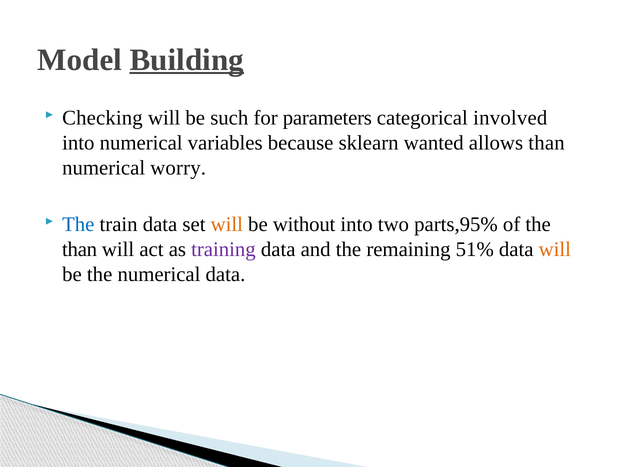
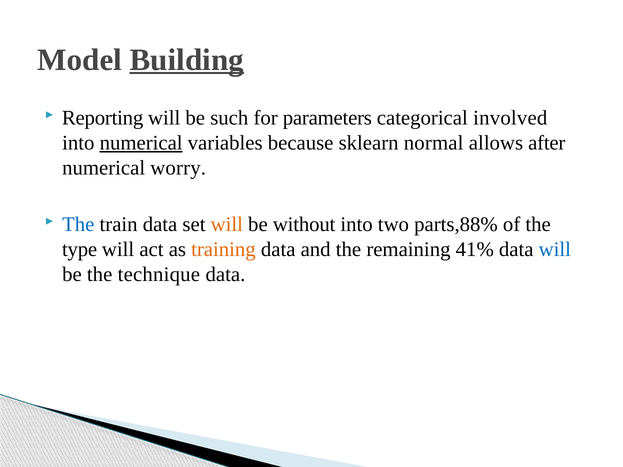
Checking: Checking -> Reporting (103, 118)
numerical underline: none -> present (141, 143)
wanted: wanted -> normal (434, 143)
allows than: than -> after (547, 143)
parts,95%: parts,95% -> parts,88% (456, 225)
than: than -> type (80, 249)
training colour: purple -> orange (223, 249)
51%: 51% -> 41% (475, 249)
will colour: orange -> blue (555, 249)
the numerical: numerical -> technique (159, 274)
